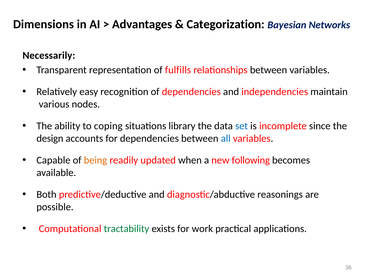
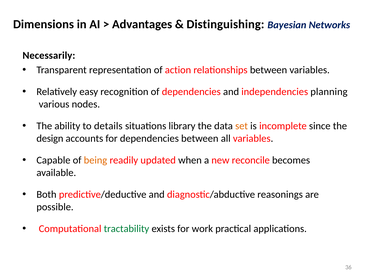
Categorization: Categorization -> Distinguishing (225, 24)
fulfills: fulfills -> action (178, 70)
maintain: maintain -> planning (329, 92)
coping: coping -> details (108, 126)
set colour: blue -> orange (242, 126)
all colour: blue -> black (226, 139)
following: following -> reconcile (251, 161)
